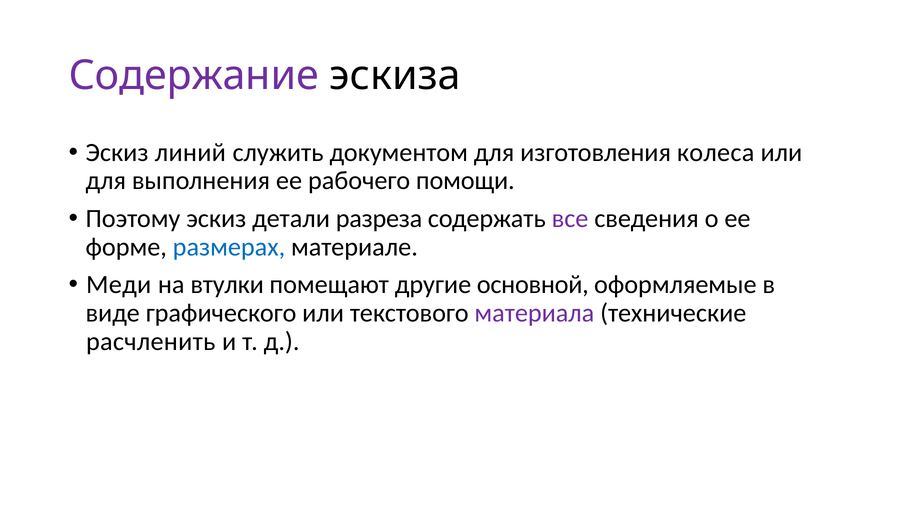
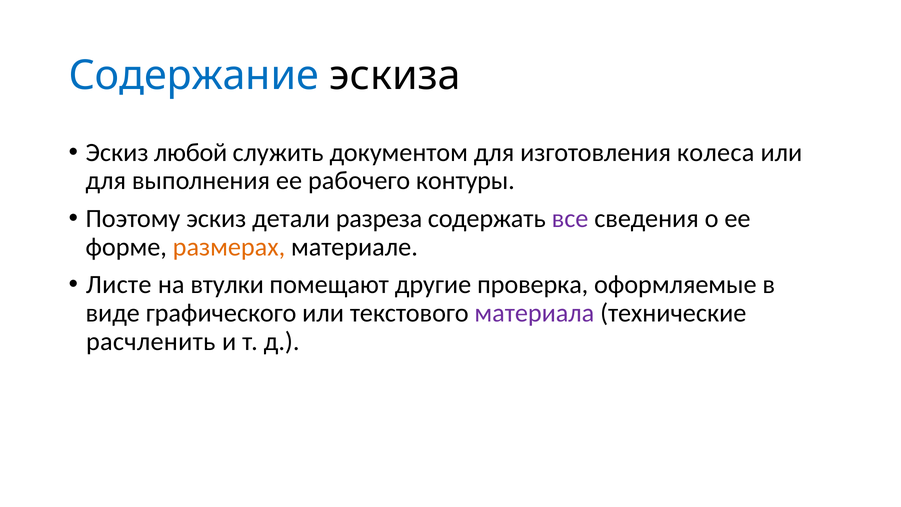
Содержание colour: purple -> blue (194, 76)
линий: линий -> любой (191, 152)
помощи: помощи -> контуры (465, 181)
размерах colour: blue -> orange (229, 247)
Меди: Меди -> Листе (119, 285)
основной: основной -> проверка (533, 285)
